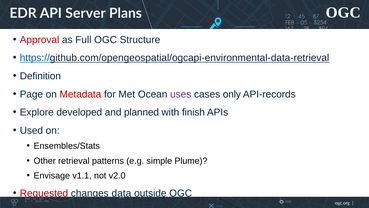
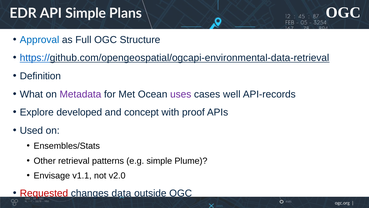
API Server: Server -> Simple (86, 13)
Approval colour: red -> blue (40, 40)
Page: Page -> What (31, 94)
Metadata colour: red -> purple (80, 94)
only: only -> well (232, 94)
planned: planned -> concept (141, 112)
finish: finish -> proof (193, 112)
